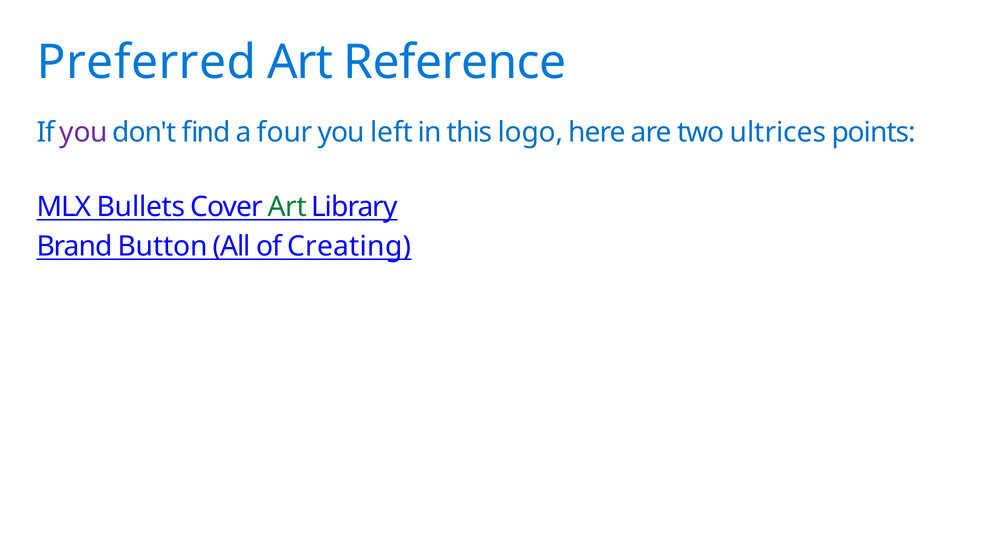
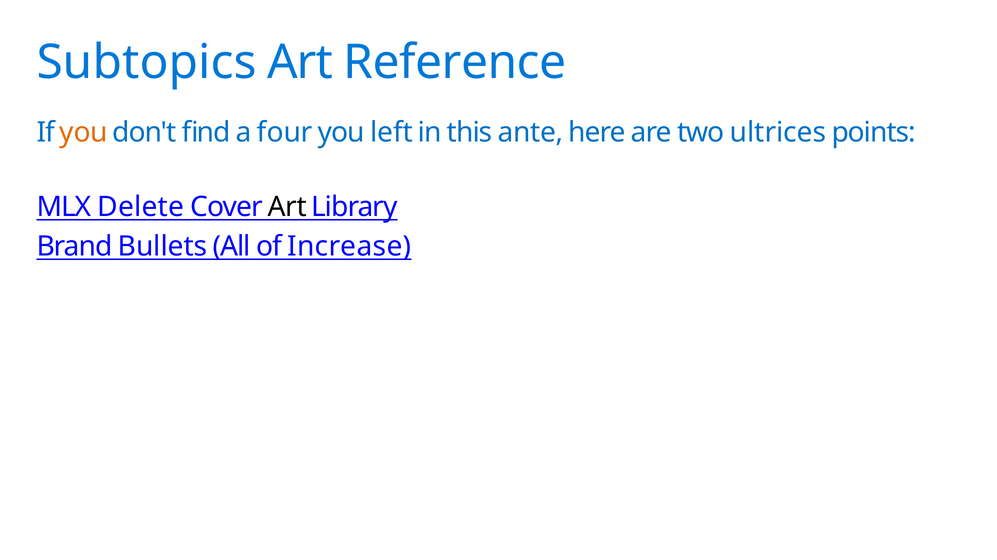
Preferred: Preferred -> Subtopics (147, 62)
you colour: purple -> orange (84, 132)
logo: logo -> ante (530, 132)
Bullets: Bullets -> Delete (141, 207)
Art colour: green -> black (287, 207)
Button: Button -> Bullets (163, 247)
Creating: Creating -> Increase (349, 247)
